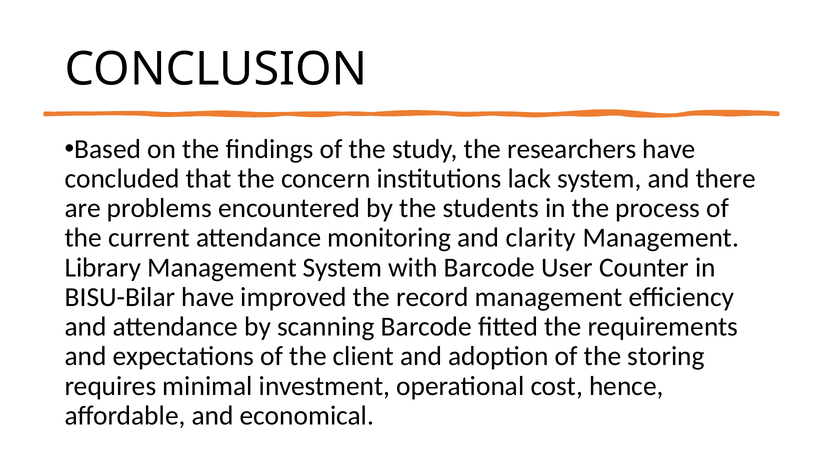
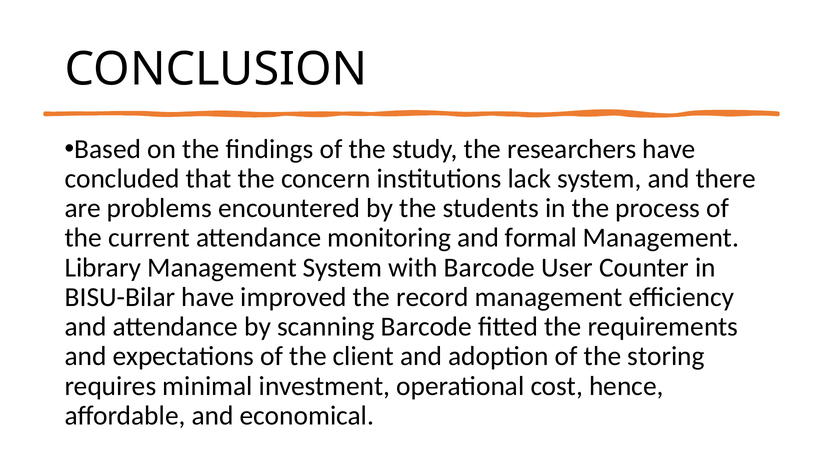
clarity: clarity -> formal (541, 238)
